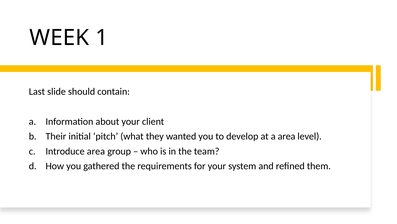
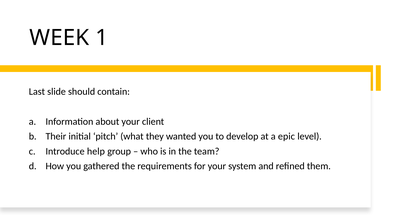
a area: area -> epic (286, 136)
Introduce area: area -> help (96, 151)
